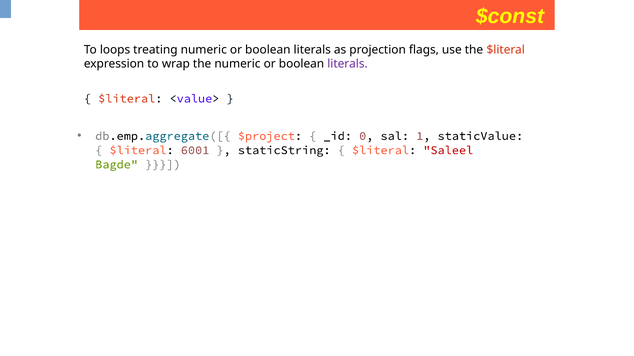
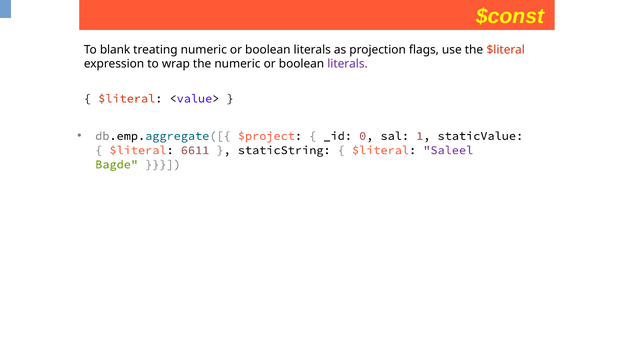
loops: loops -> blank (115, 50)
6001: 6001 -> 6611 (195, 150)
Saleel colour: red -> purple (448, 150)
